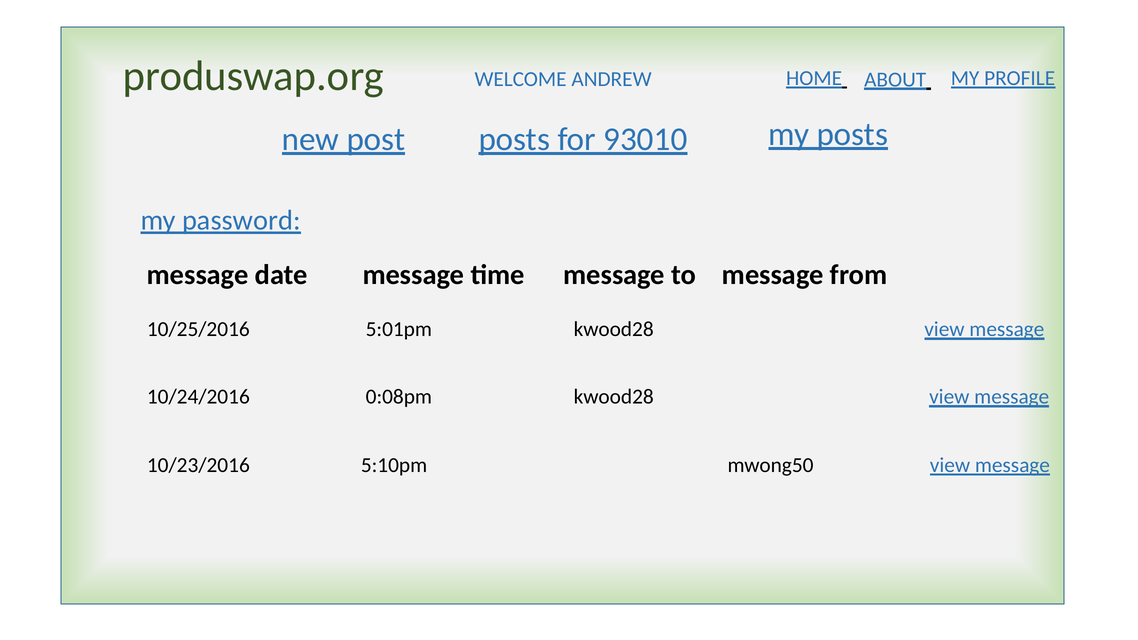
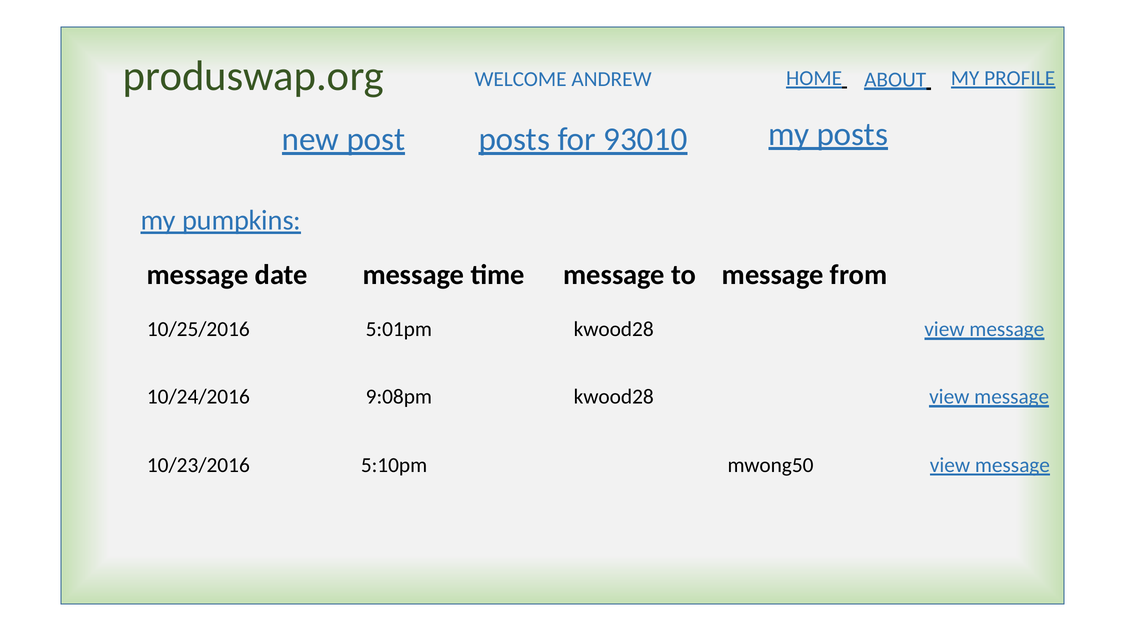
password: password -> pumpkins (242, 221)
0:08pm: 0:08pm -> 9:08pm (399, 397)
